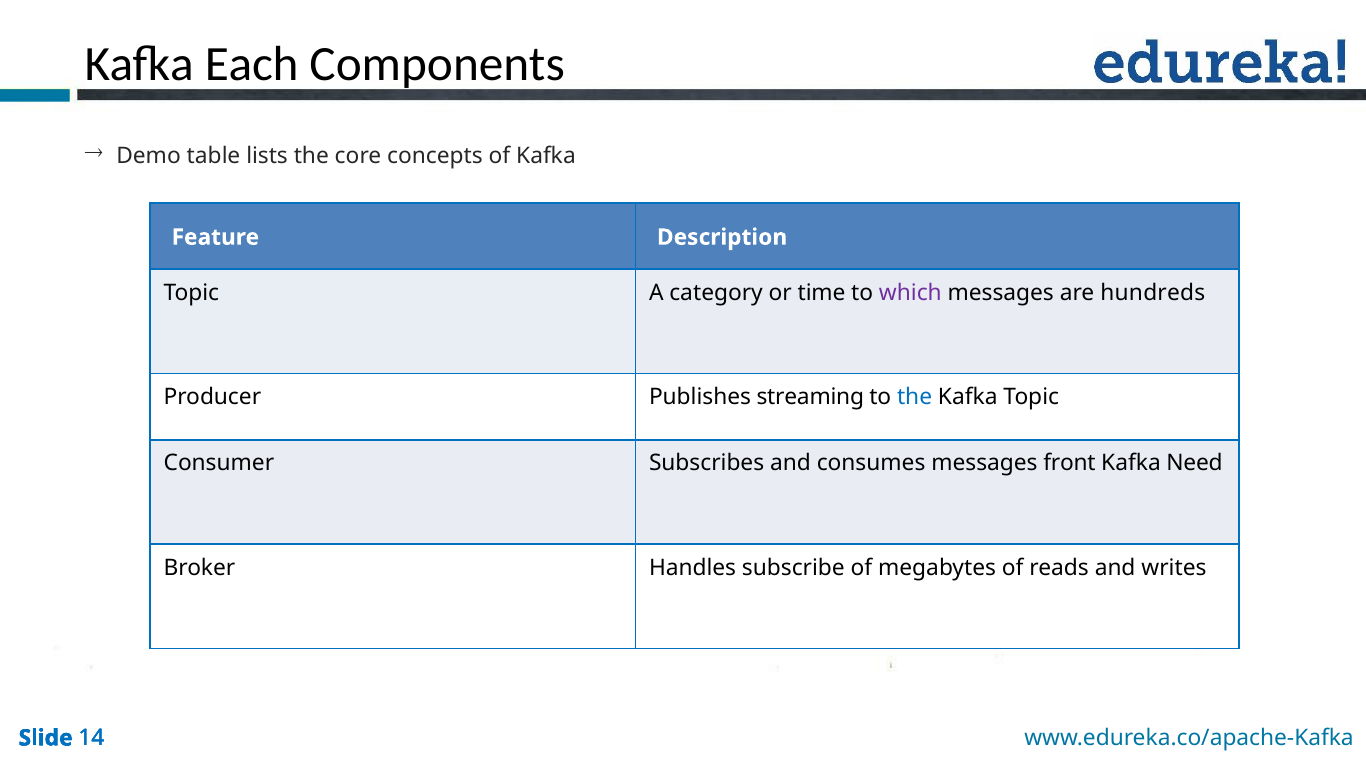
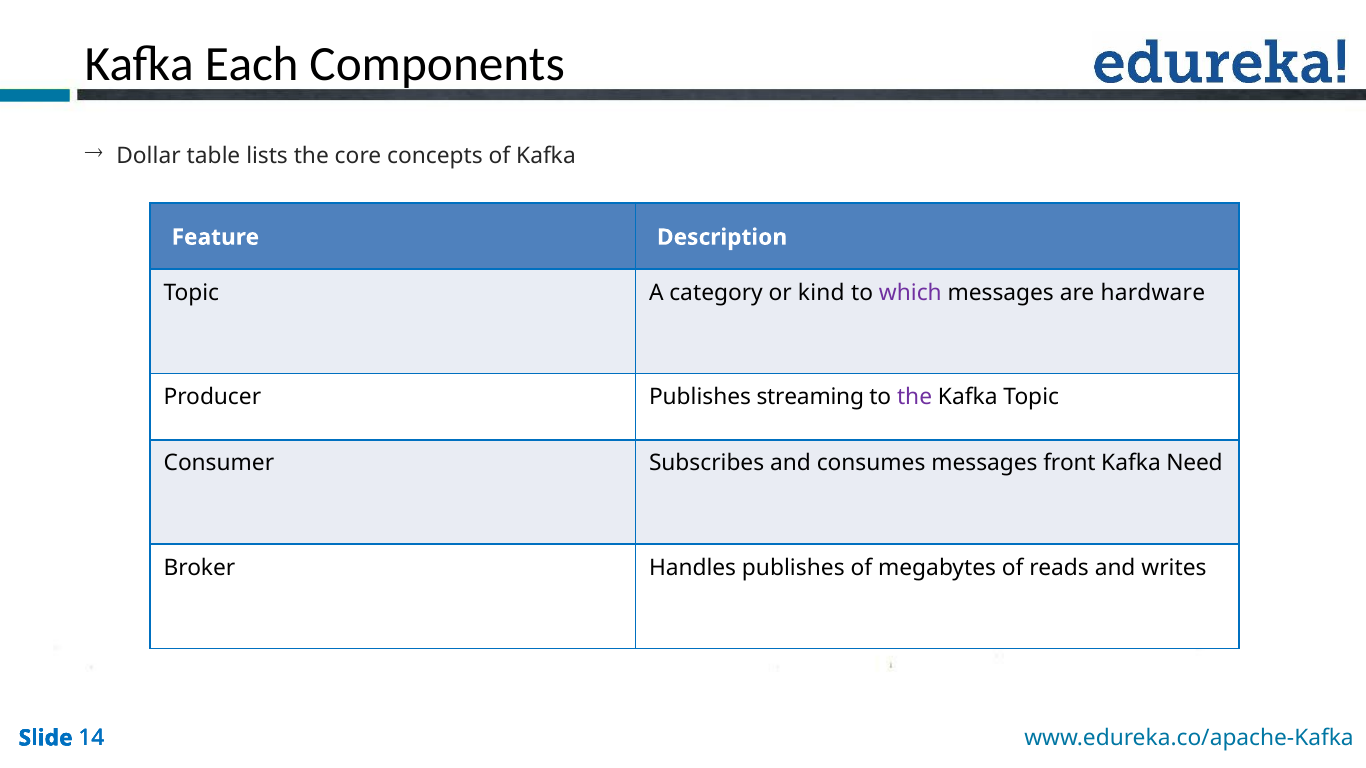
Demo: Demo -> Dollar (149, 156)
time: time -> kind (821, 293)
hundreds: hundreds -> hardware (1153, 293)
the colour: blue -> purple (915, 397)
Handles subscribe: subscribe -> publishes (793, 568)
